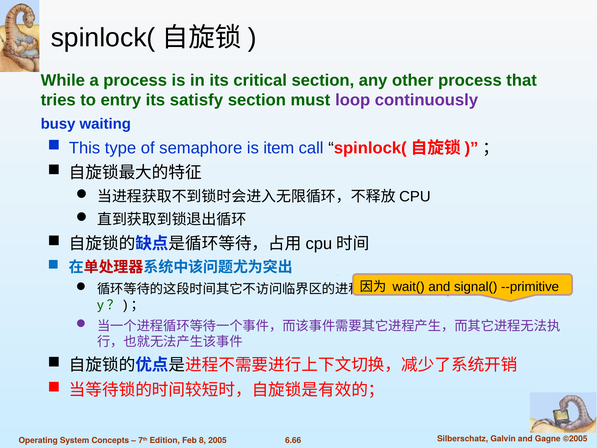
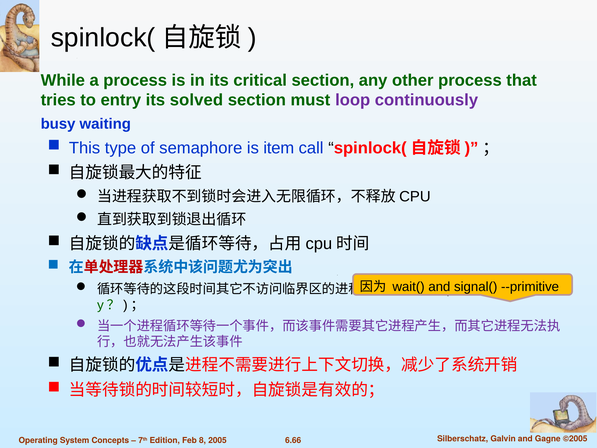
satisfy: satisfy -> solved (196, 100)
